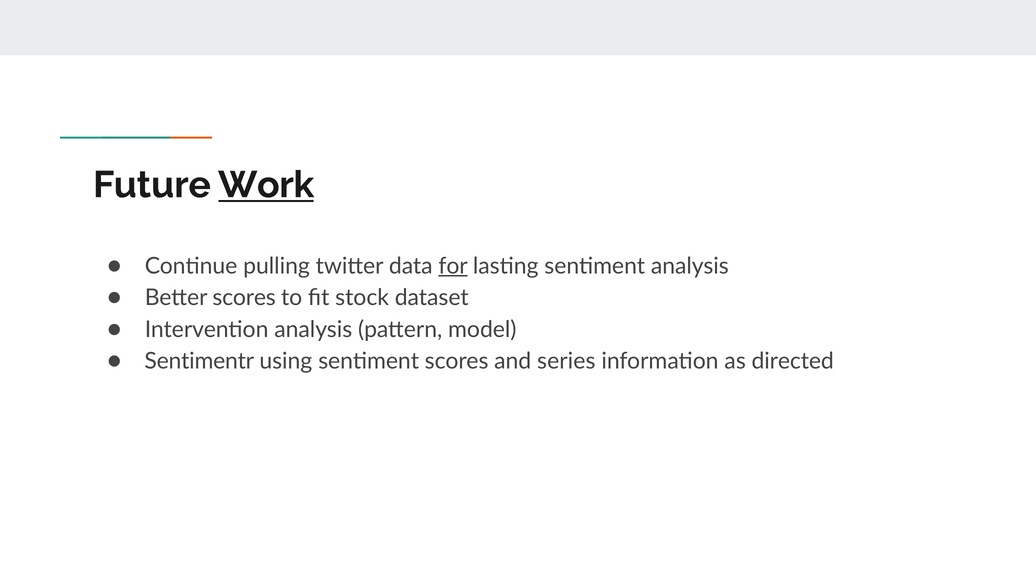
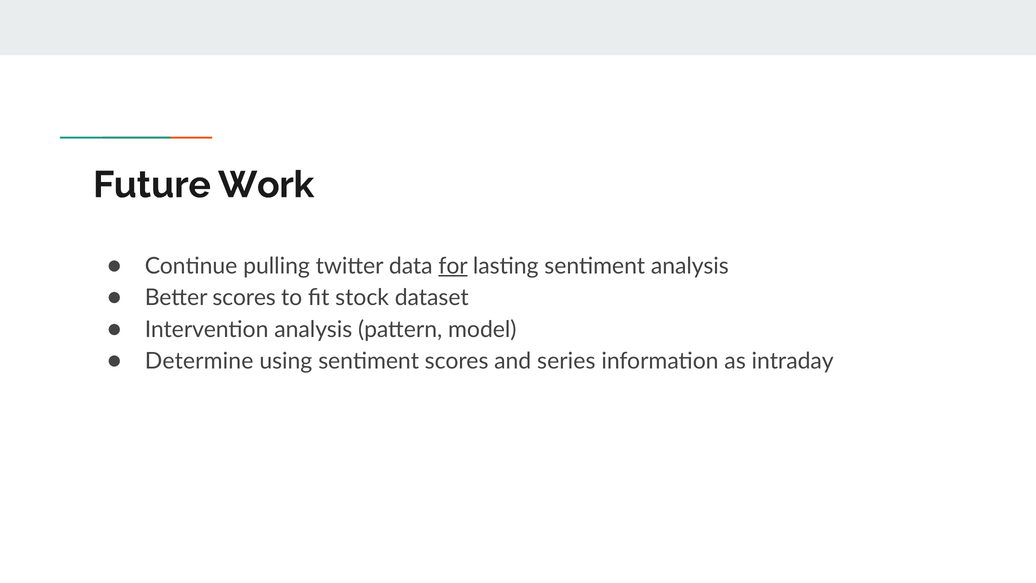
Work underline: present -> none (266, 185)
Sentimentr: Sentimentr -> Determine (199, 361)
directed: directed -> intraday (793, 361)
